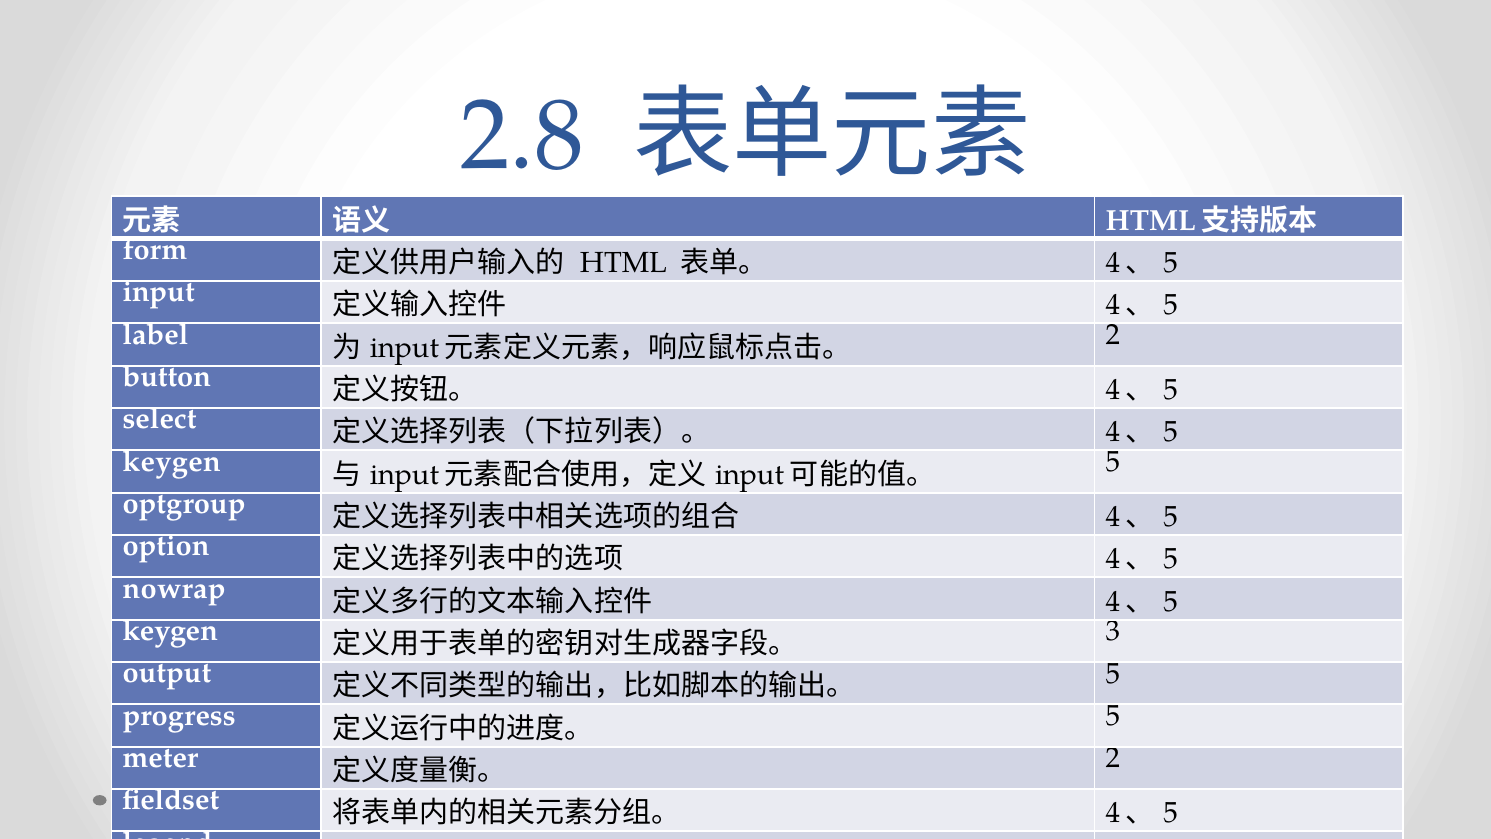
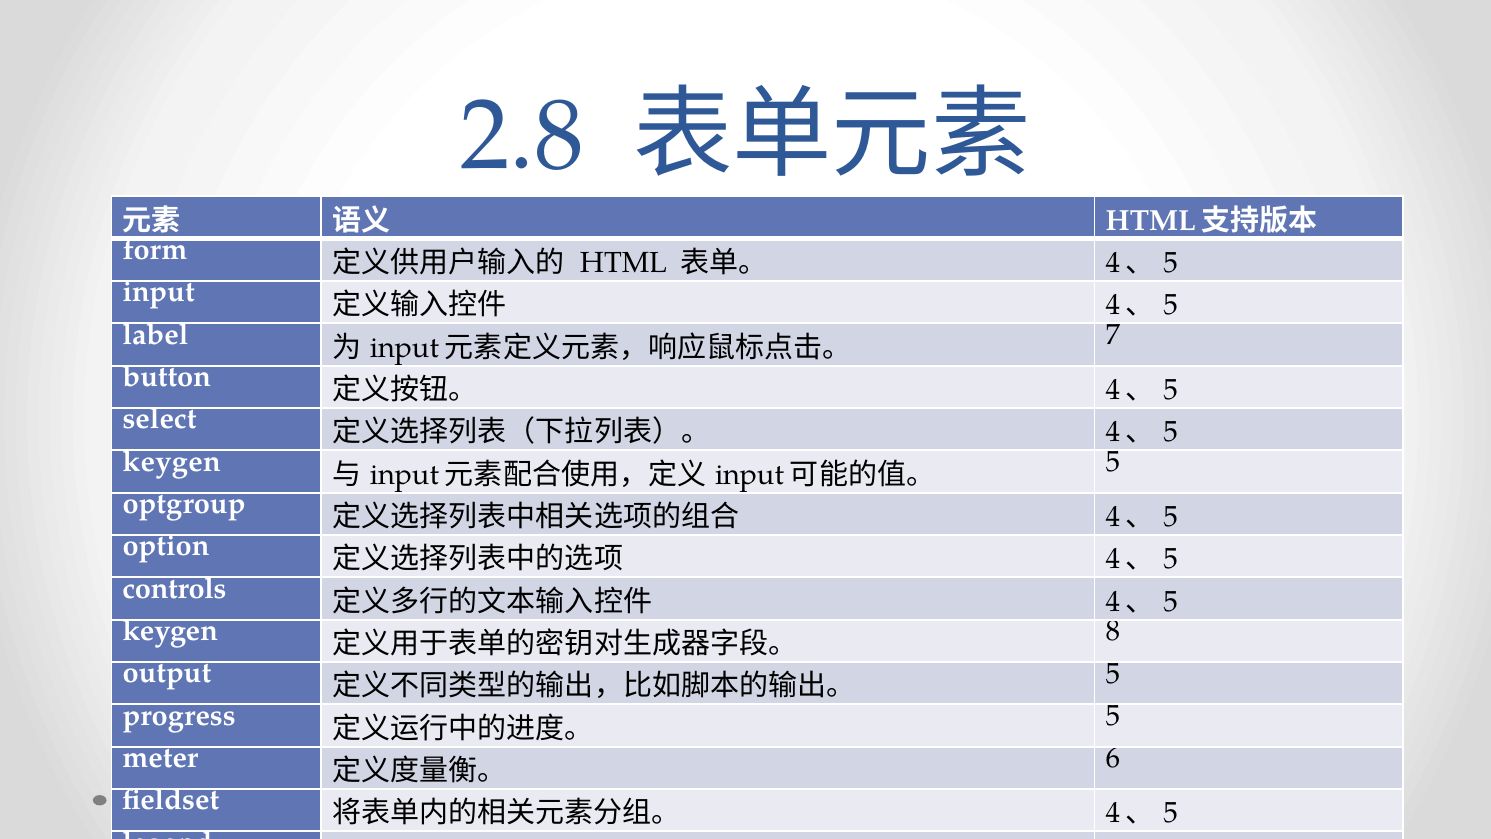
2: 2 -> 7 (1113, 335)
nowrap: nowrap -> controls (174, 588)
3: 3 -> 8 (1113, 631)
2: 2 -> 6 (1113, 758)
